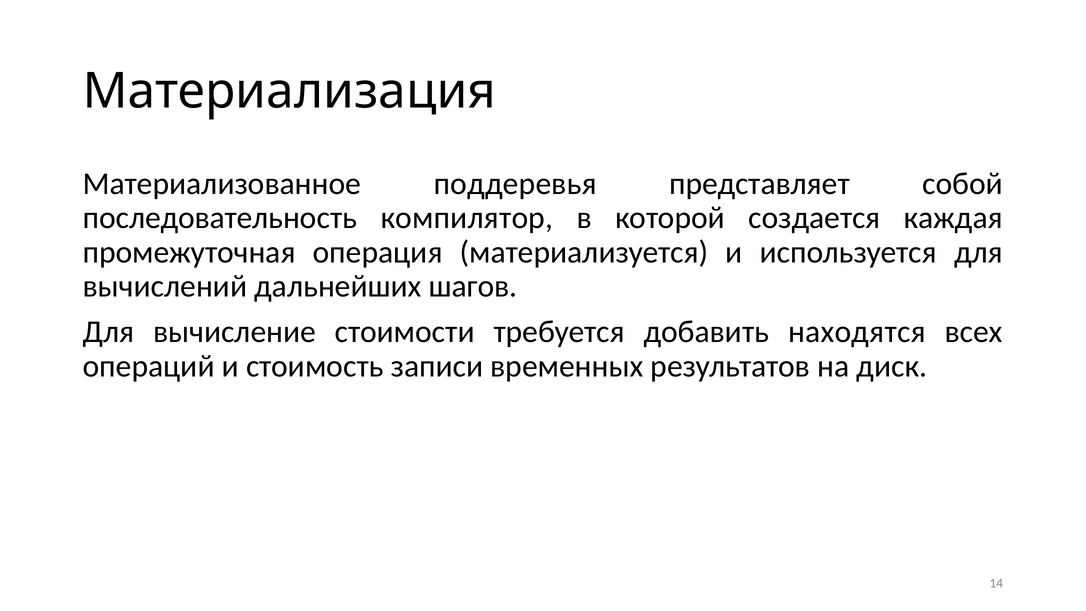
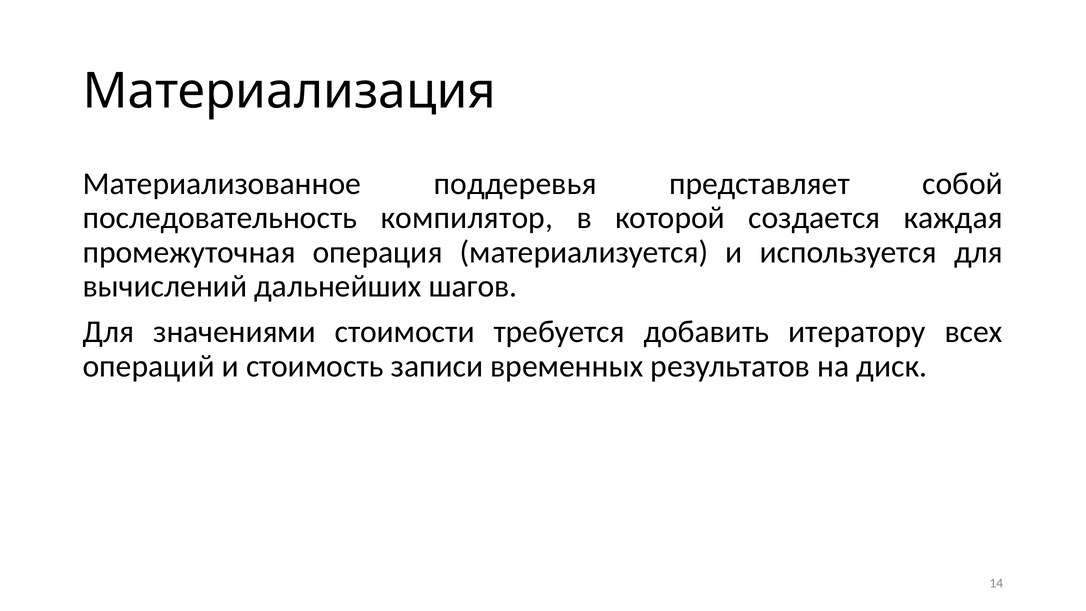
вычисление: вычисление -> значениями (235, 332)
находятся: находятся -> итератору (857, 332)
